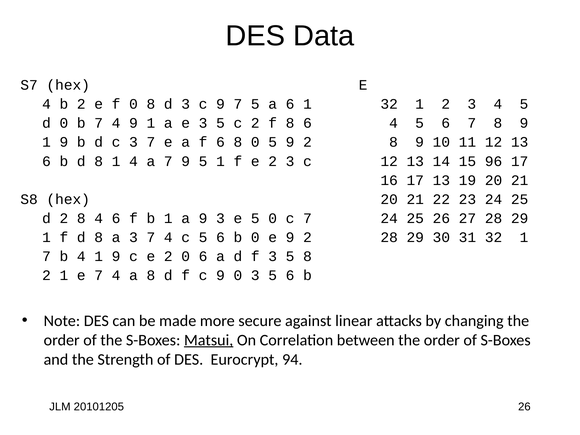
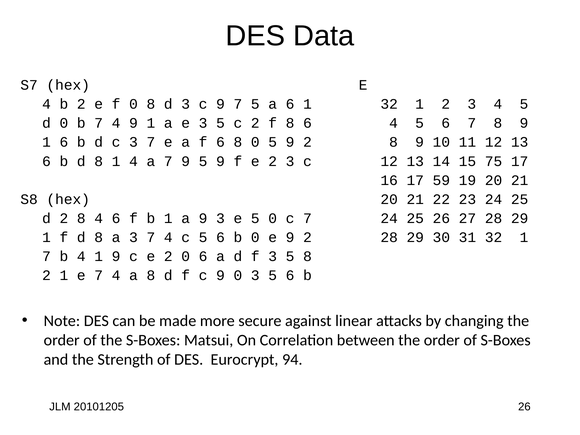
9: 9 -> 6 (64, 142)
9 5 1: 1 -> 9 (220, 161)
96: 96 -> 75 (494, 161)
17 13: 13 -> 59 (441, 180)
Matsui underline: present -> none (209, 340)
